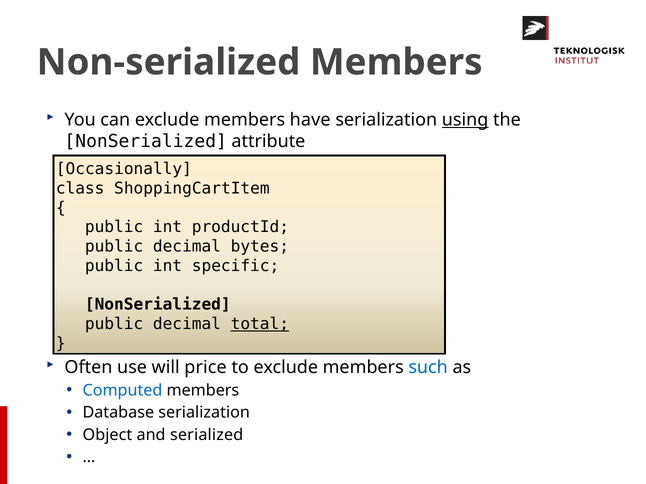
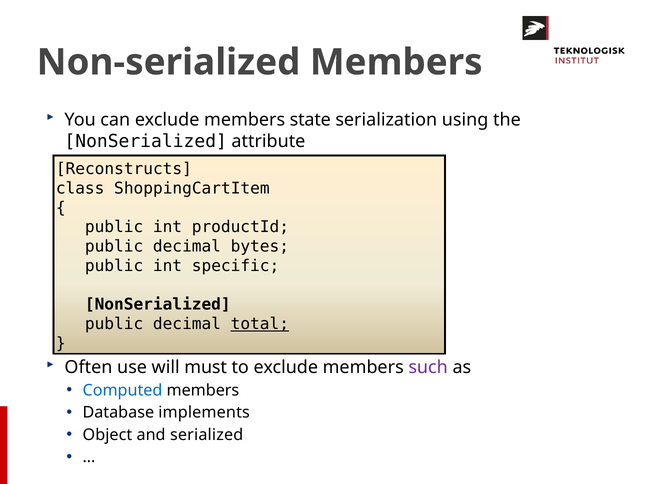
have: have -> state (310, 120)
using underline: present -> none (465, 120)
Occasionally: Occasionally -> Reconstructs (124, 169)
price: price -> must (206, 368)
such colour: blue -> purple (428, 368)
Database serialization: serialization -> implements (204, 413)
